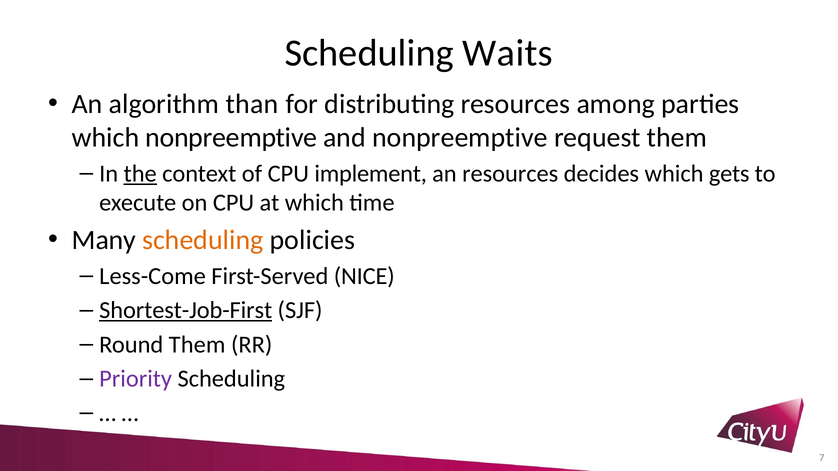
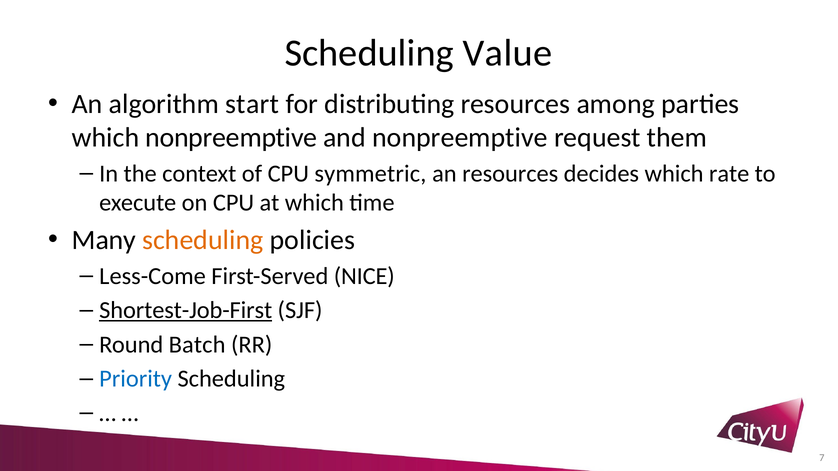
Waits: Waits -> Value (508, 53)
than: than -> start (252, 104)
the underline: present -> none (140, 174)
implement: implement -> symmetric (370, 174)
gets: gets -> rate (729, 174)
Round Them: Them -> Batch (197, 345)
Priority colour: purple -> blue (136, 379)
